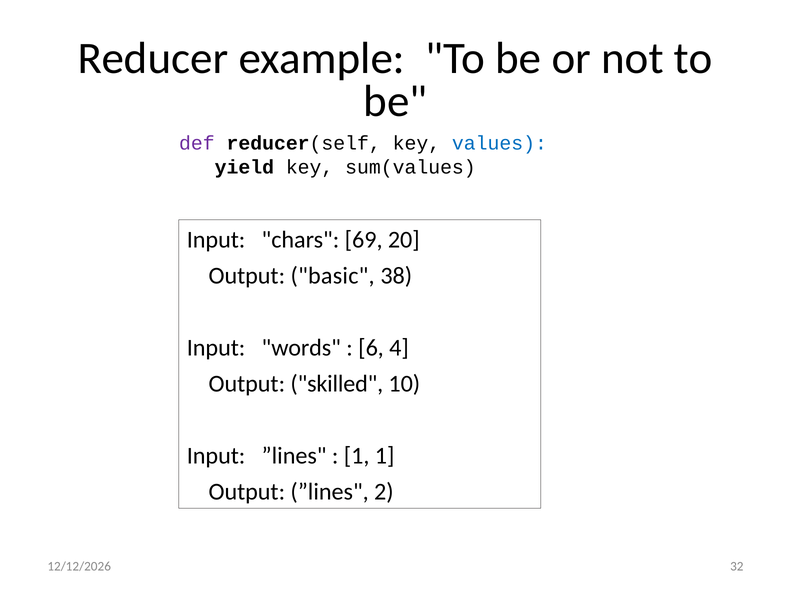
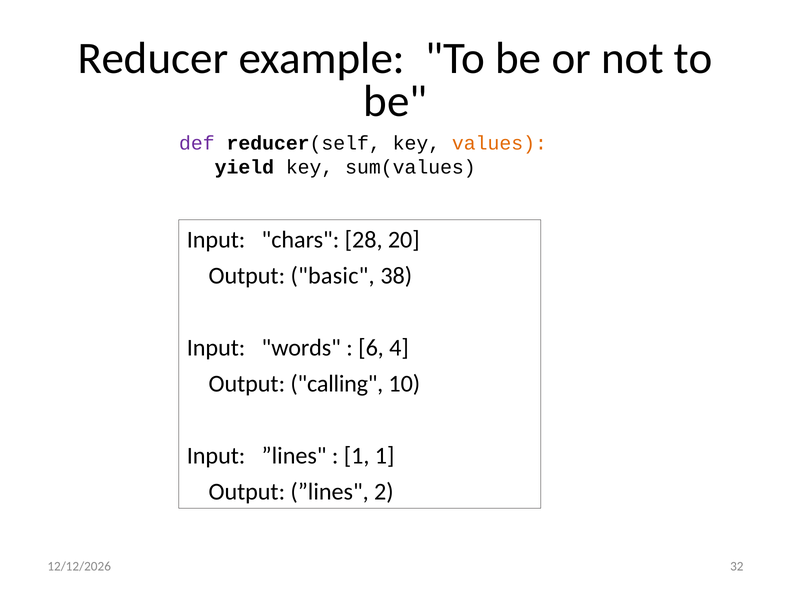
values colour: blue -> orange (499, 143)
69: 69 -> 28 (364, 240)
skilled: skilled -> calling (337, 384)
